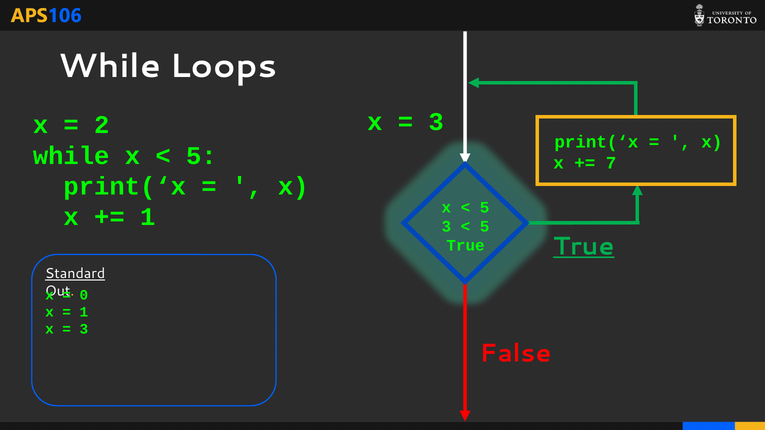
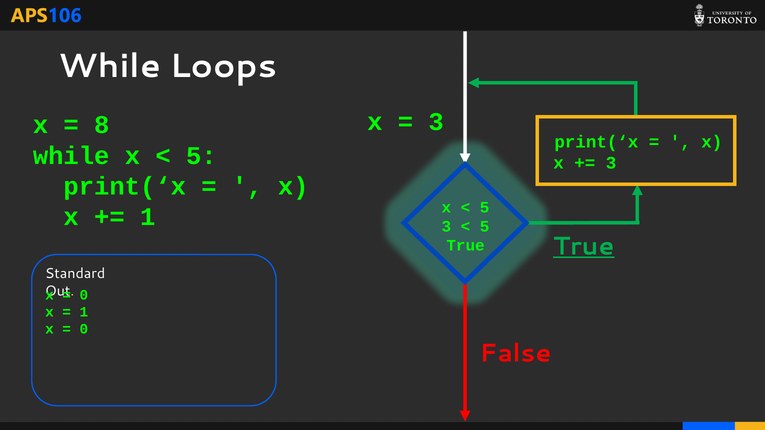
2: 2 -> 8 (102, 125)
7: 7 -> 3 (611, 163)
Standard underline: present -> none (75, 274)
3: 3 -> 0 (84, 329)
